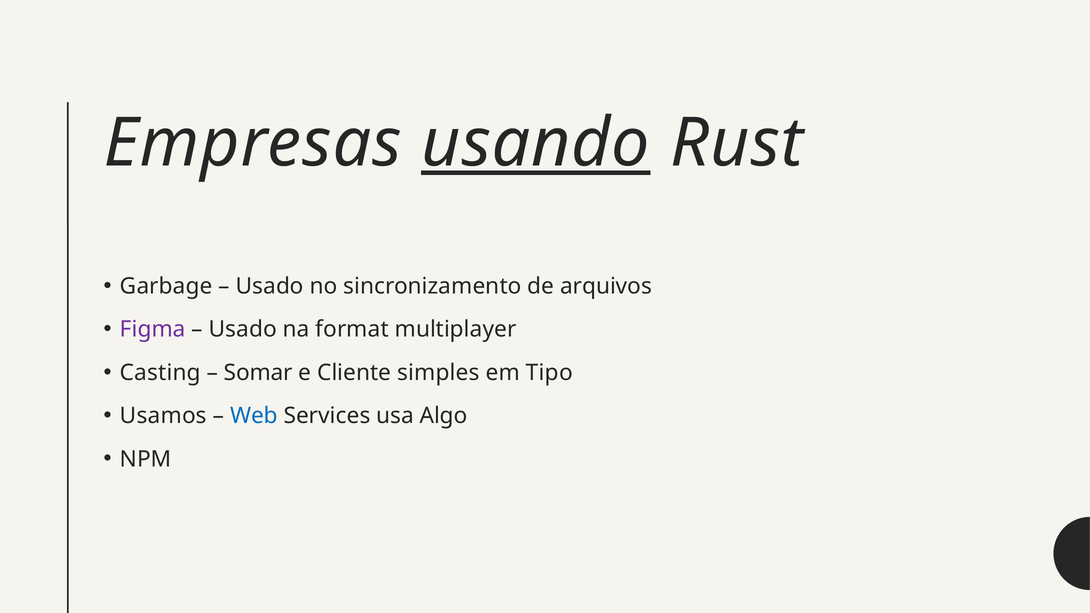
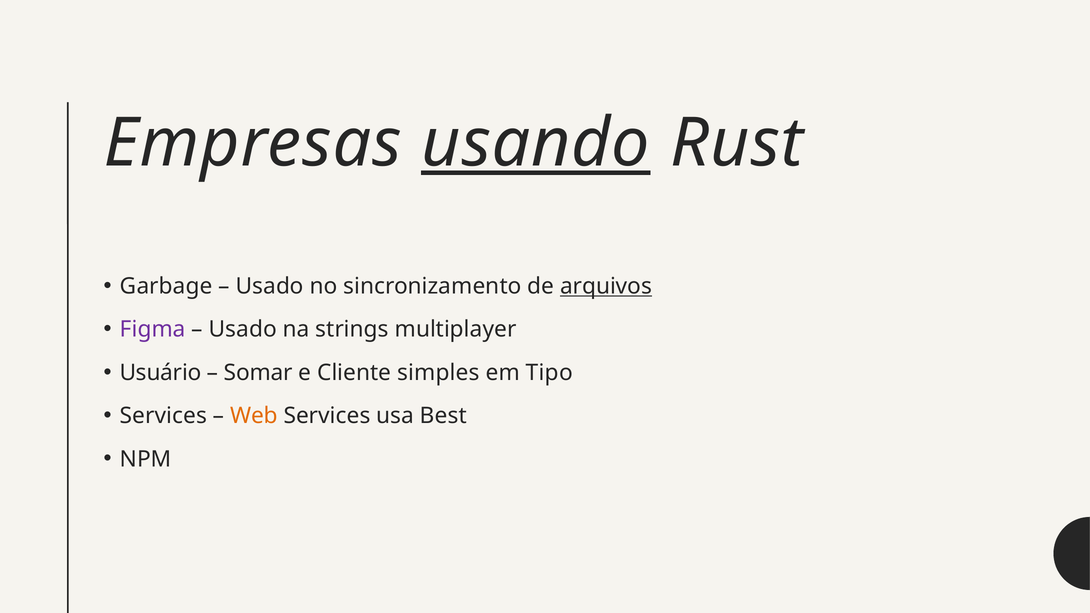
arquivos underline: none -> present (606, 286)
format: format -> strings (352, 329)
Casting: Casting -> Usuário (160, 373)
Usamos: Usamos -> Services (163, 416)
Web colour: blue -> orange (254, 416)
Algo: Algo -> Best (443, 416)
